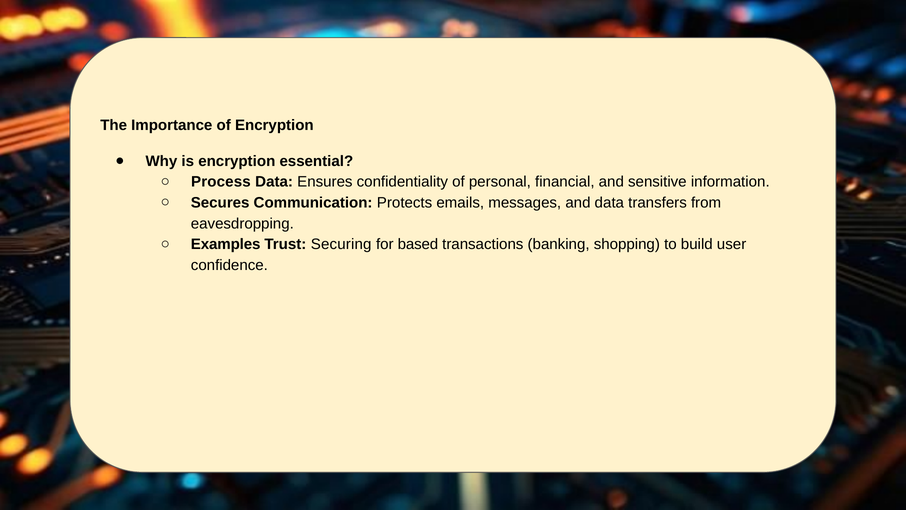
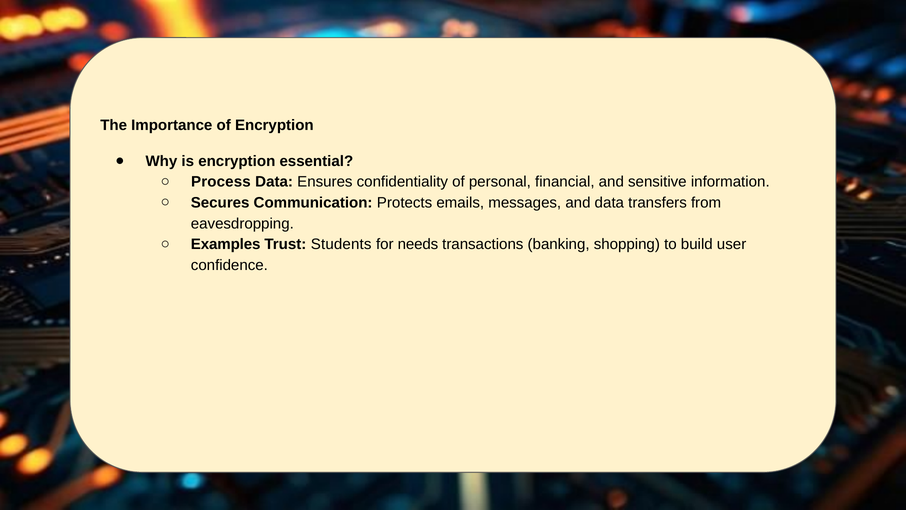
Securing: Securing -> Students (341, 244)
based: based -> needs (418, 244)
